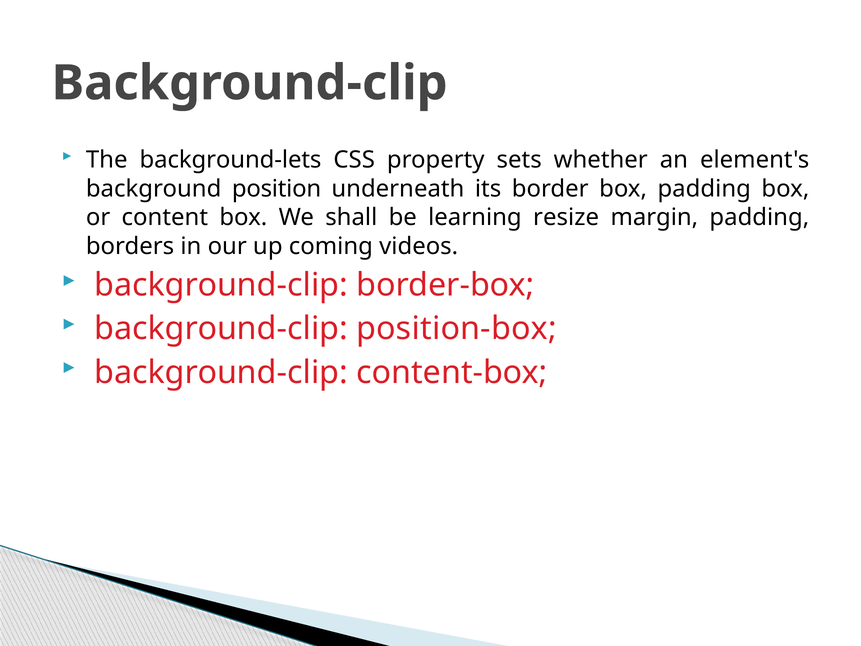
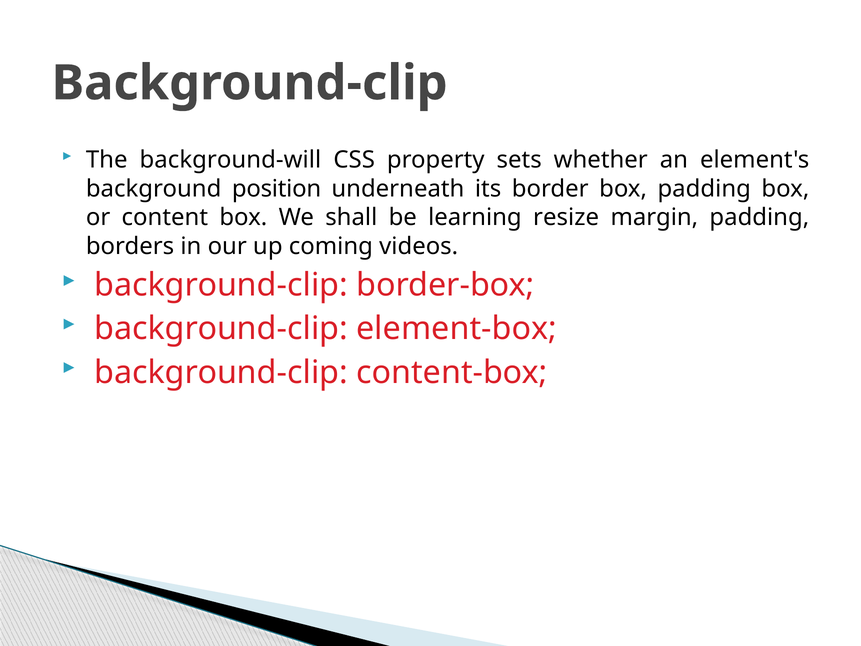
background-lets: background-lets -> background-will (230, 160)
position-box: position-box -> element-box (457, 329)
